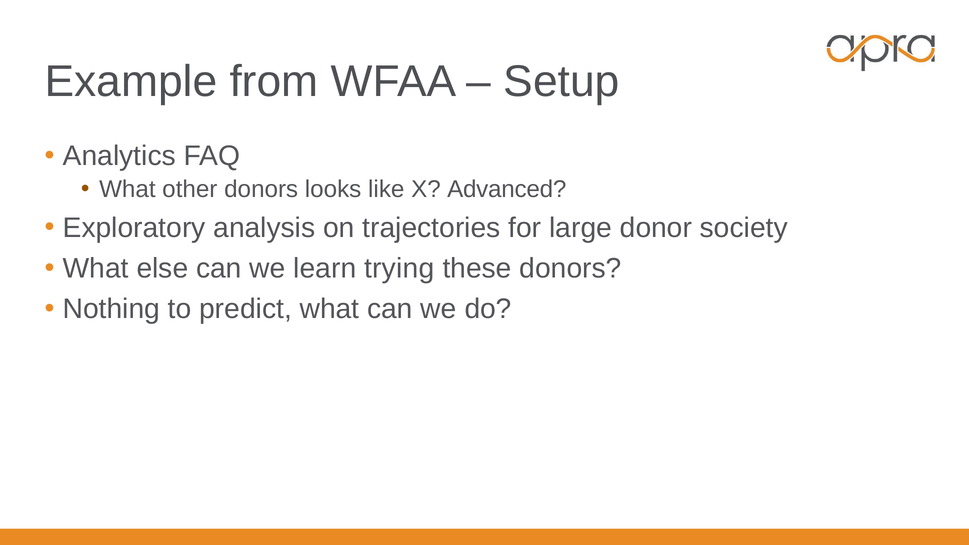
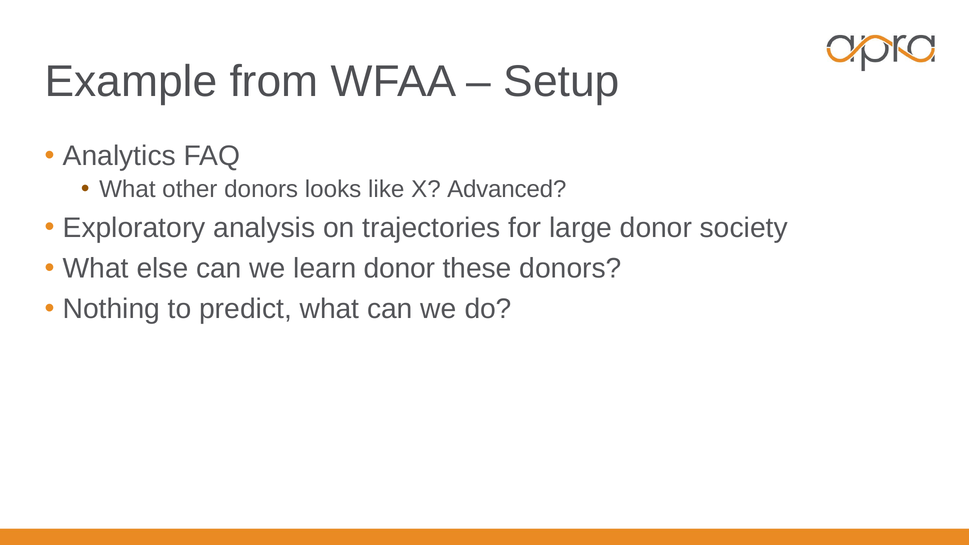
learn trying: trying -> donor (399, 268)
